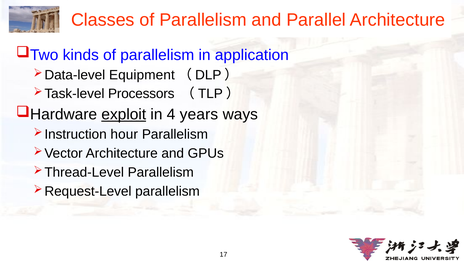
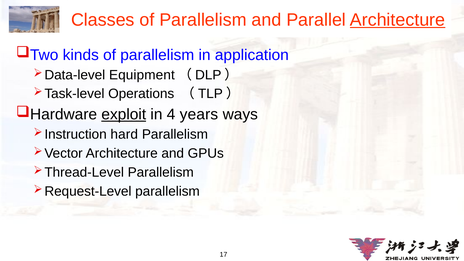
Architecture underline: none -> present (398, 20)
Processors: Processors -> Operations (141, 94)
hour: hour -> hard (124, 134)
